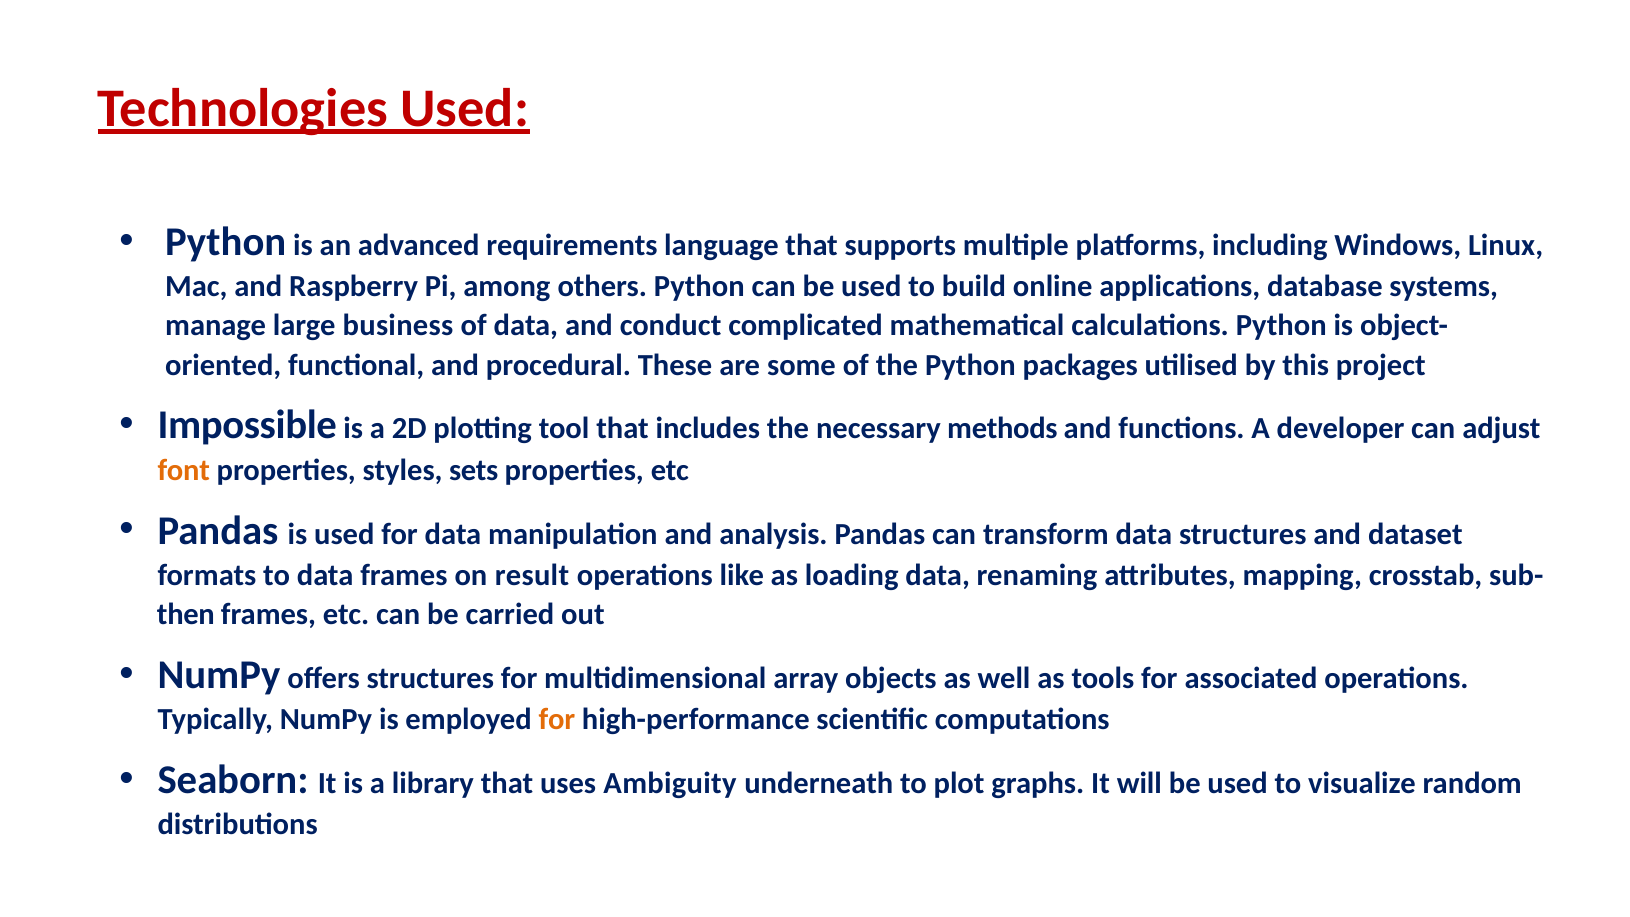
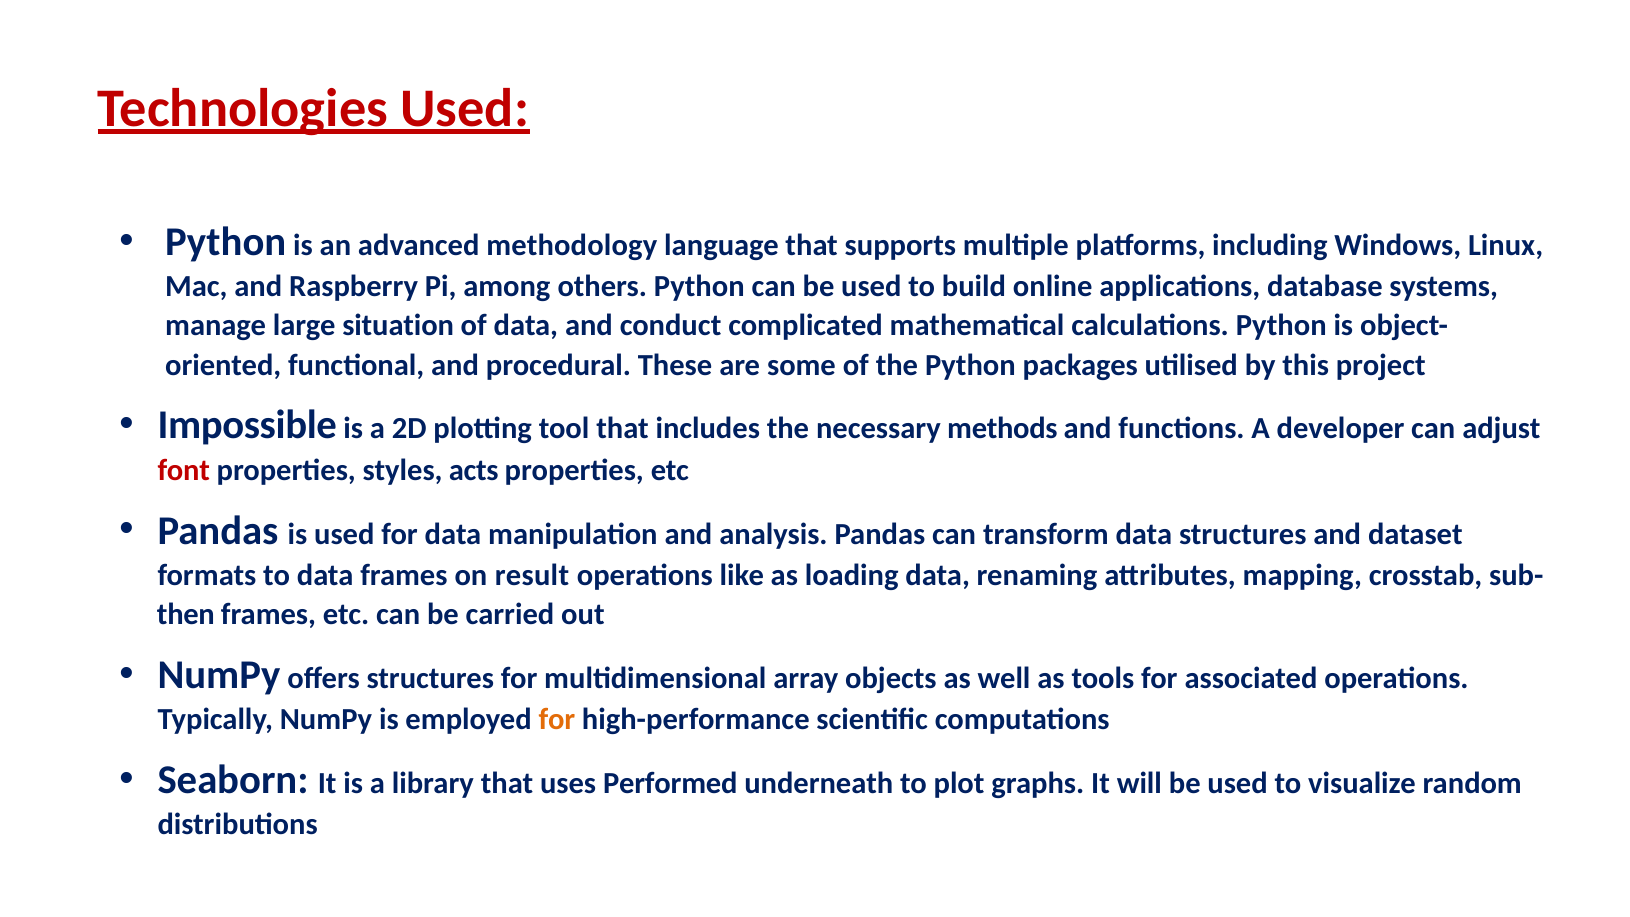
requirements: requirements -> methodology (572, 245)
business: business -> situation (398, 326)
font colour: orange -> red (184, 470)
sets: sets -> acts (474, 470)
Ambiguity: Ambiguity -> Performed (670, 783)
